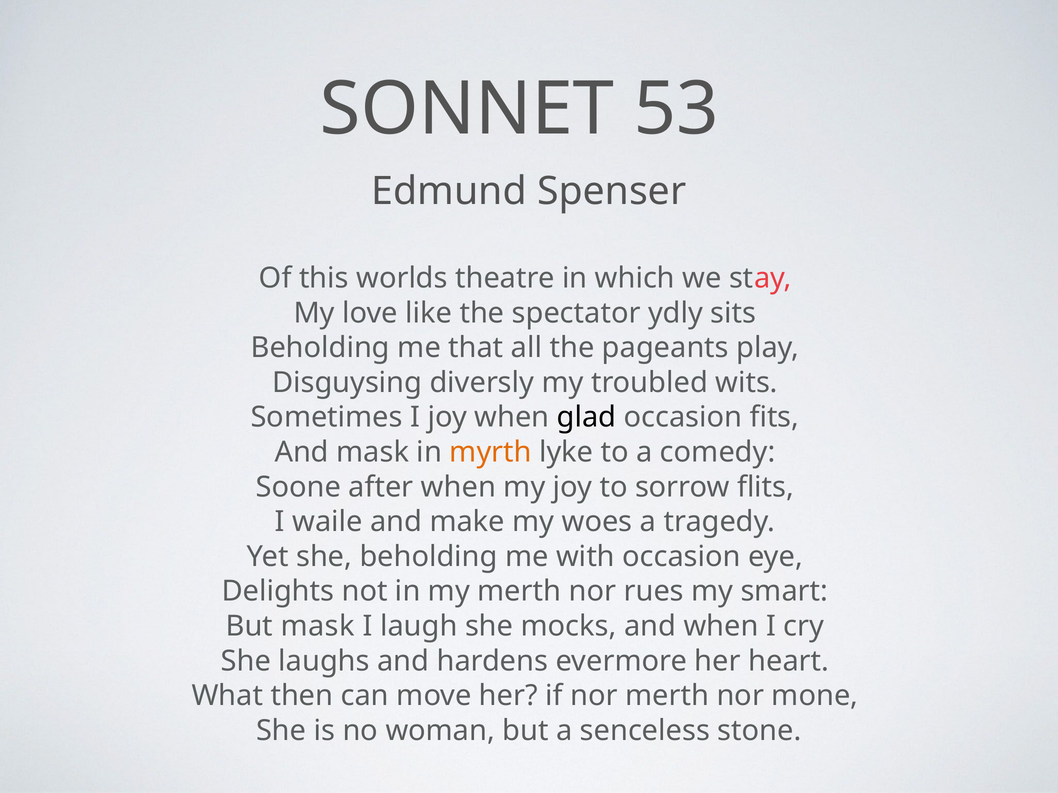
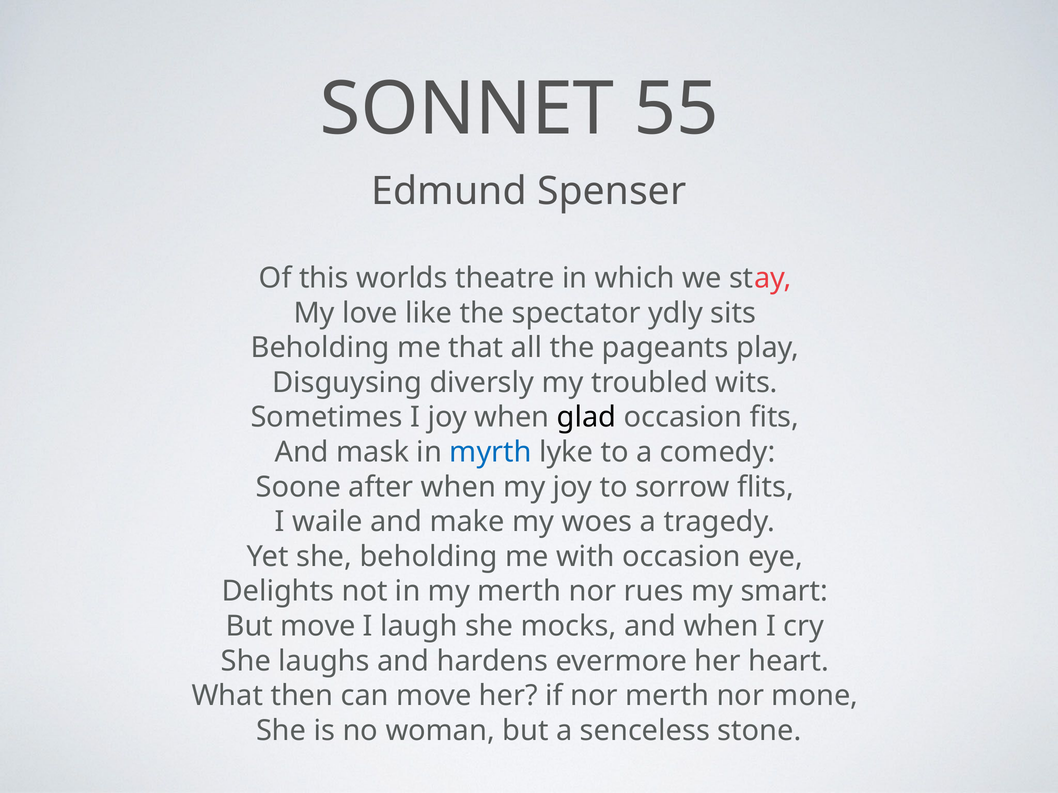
53: 53 -> 55 (676, 109)
myrth colour: orange -> blue (491, 452)
But mask: mask -> move (318, 627)
